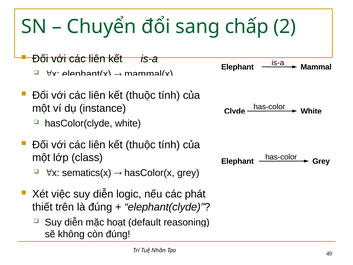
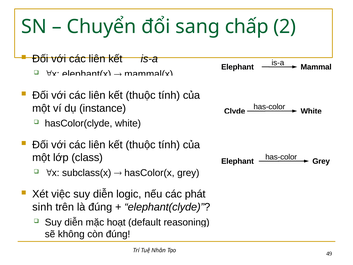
sematics(x: sematics(x -> subclass(x (87, 173)
thiết: thiết -> sinh (42, 207)
